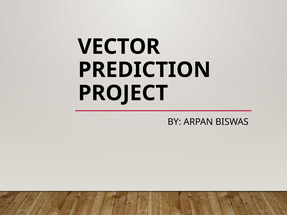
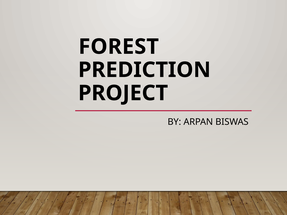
VECTOR: VECTOR -> FOREST (119, 47)
